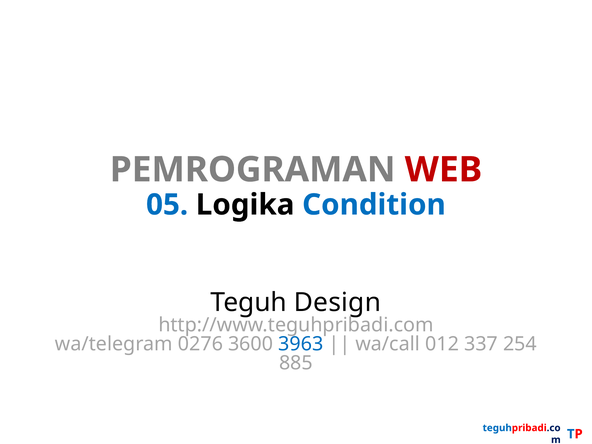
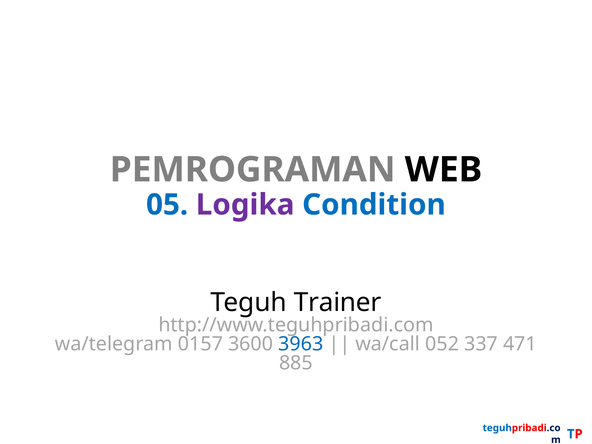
WEB colour: red -> black (443, 170)
Logika colour: black -> purple (245, 205)
Design: Design -> Trainer (338, 303)
0276: 0276 -> 0157 (200, 344)
012: 012 -> 052 (442, 344)
254: 254 -> 471 (520, 344)
